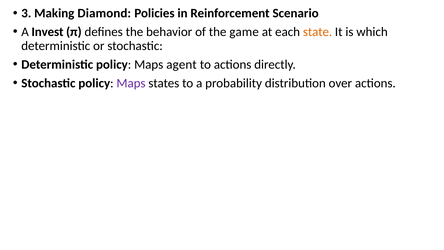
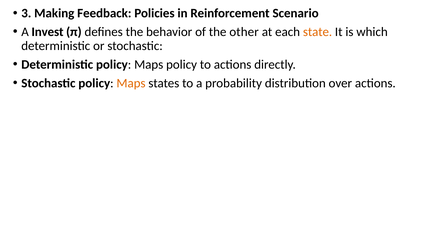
Diamond: Diamond -> Feedback (104, 13)
game: game -> other (244, 32)
Maps agent: agent -> policy (182, 64)
Maps colour: purple -> orange (131, 83)
